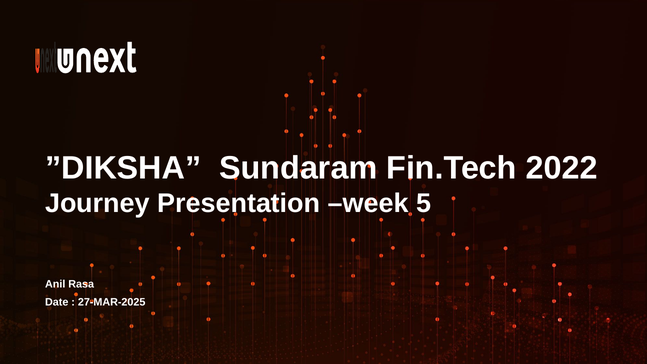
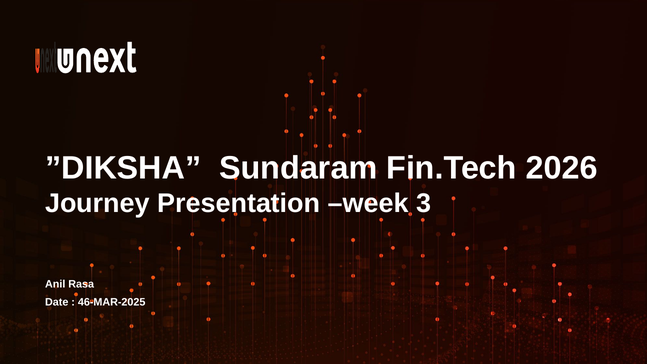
2022: 2022 -> 2026 (562, 168)
5: 5 -> 3 (424, 203)
27-MAR-2025: 27-MAR-2025 -> 46-MAR-2025 (112, 302)
